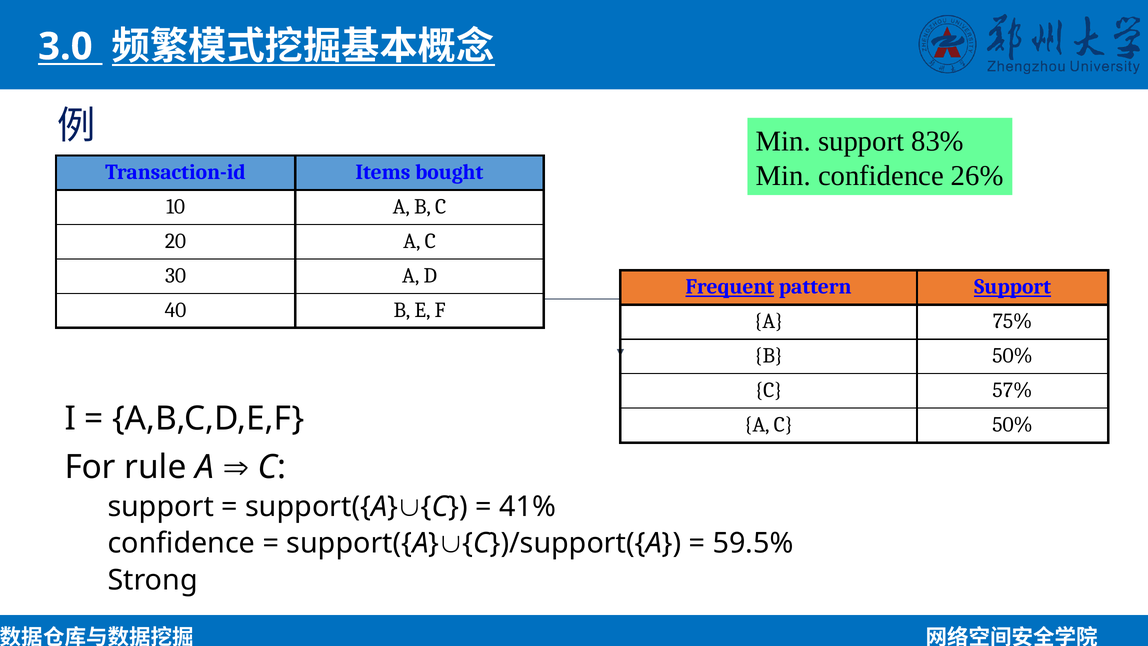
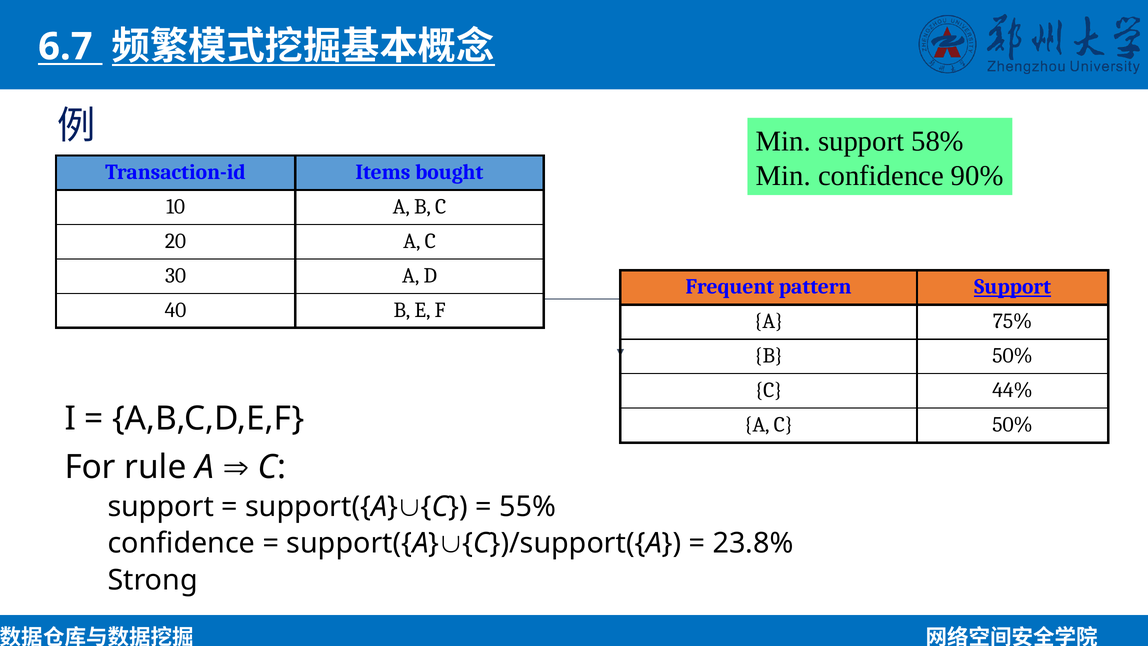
3.0: 3.0 -> 6.7 (65, 47)
83%: 83% -> 58% (938, 141)
26%: 26% -> 90% (977, 176)
Frequent underline: present -> none (730, 287)
57%: 57% -> 44% (1013, 390)
41%: 41% -> 55% (528, 506)
59.5%: 59.5% -> 23.8% (753, 543)
